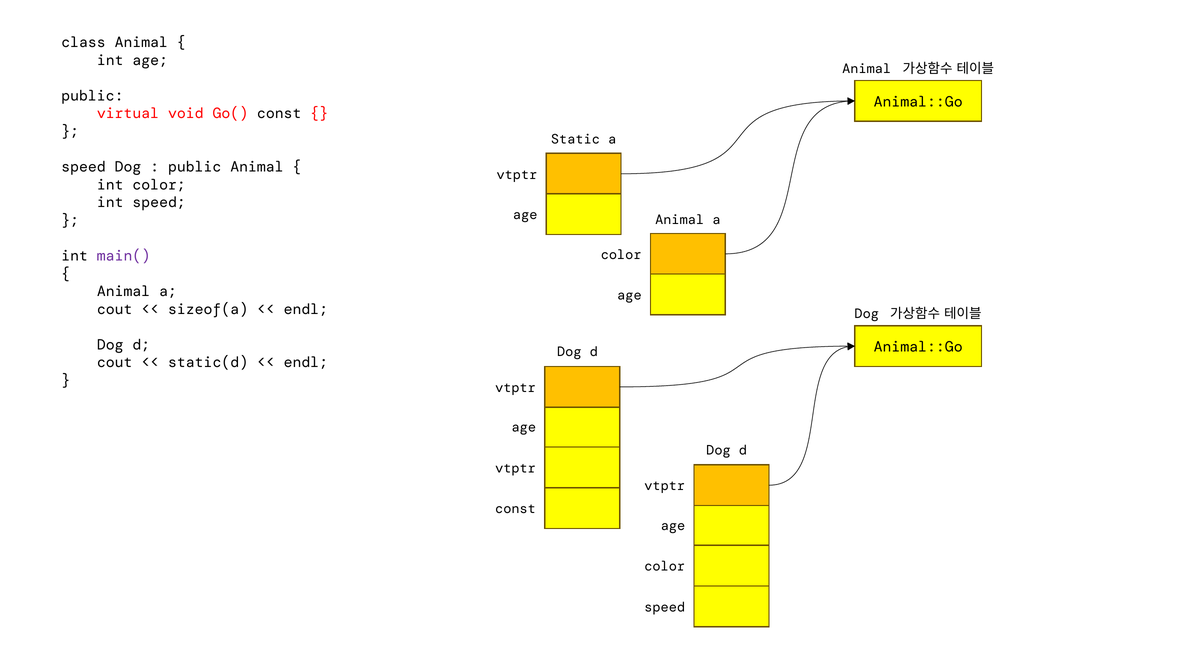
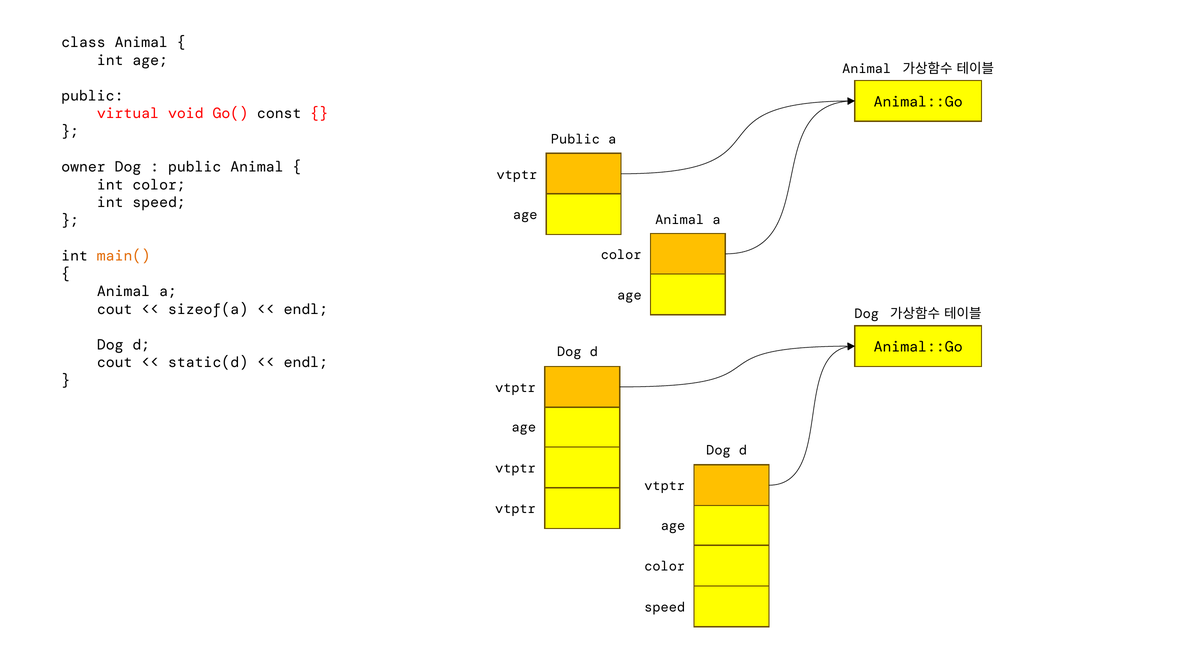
Static: Static -> Public (575, 140)
speed: speed -> owner (84, 167)
main( colour: purple -> orange (124, 256)
const: const -> vtptr (515, 509)
